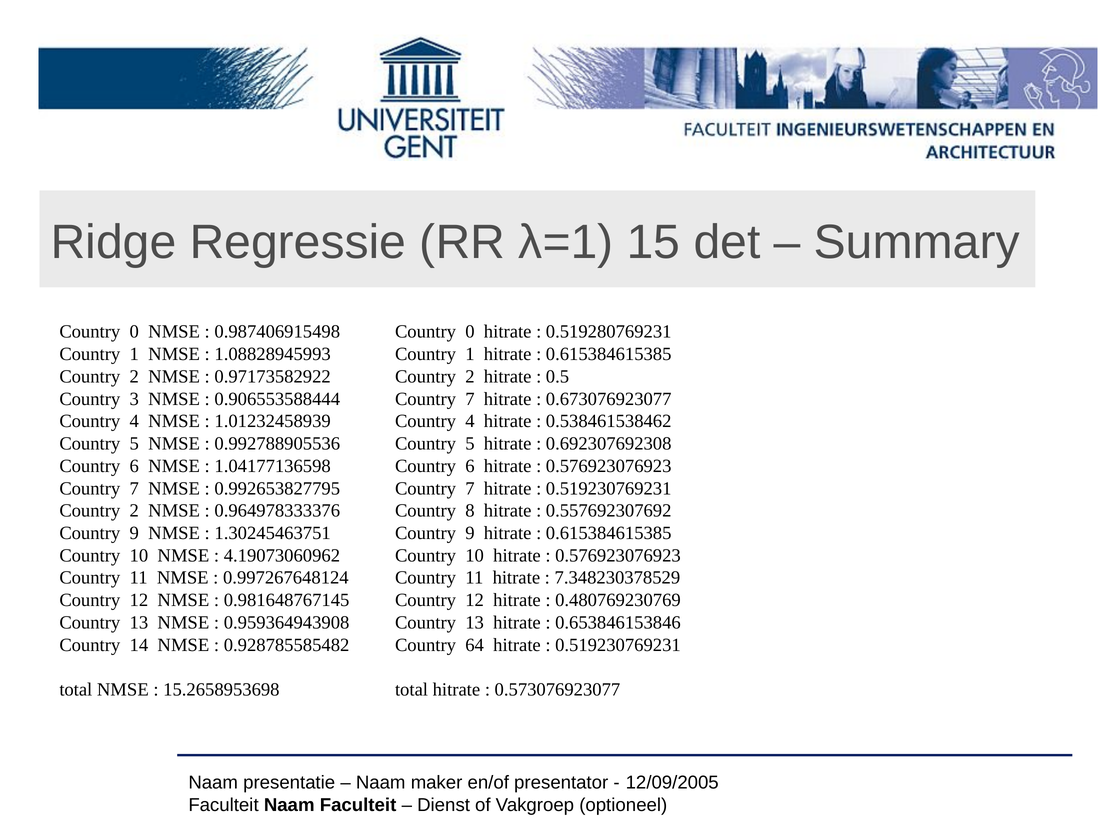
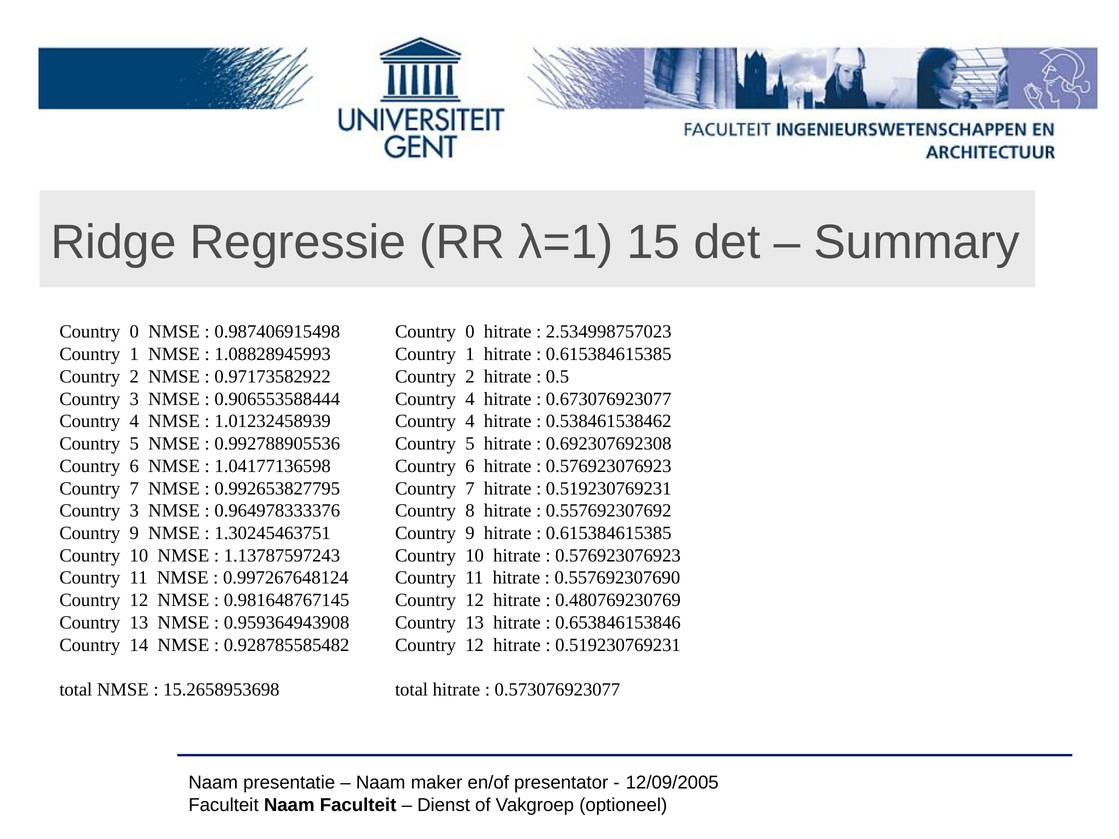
0.519280769231: 0.519280769231 -> 2.534998757023 (609, 332)
0.906553588444 Country 7: 7 -> 4 (470, 399)
2: 2 -> 3 (134, 511)
4.19073060962: 4.19073060962 -> 1.13787597243 (282, 556)
7.348230378529: 7.348230378529 -> 0.557692307690 (617, 578)
0.928785585482 Country 64: 64 -> 12 (475, 645)
